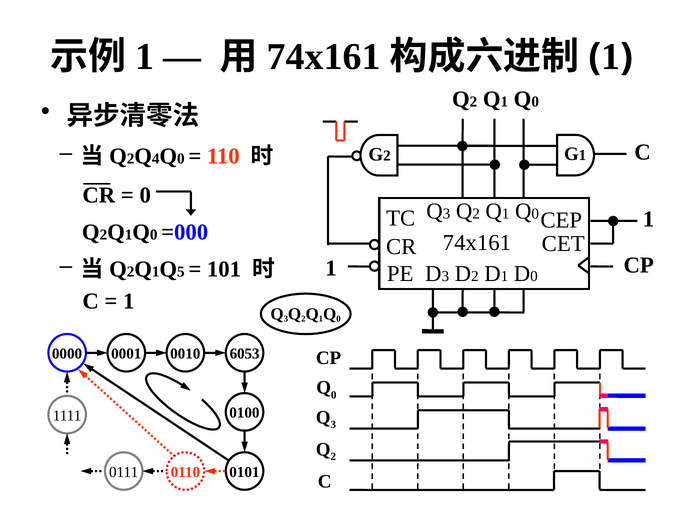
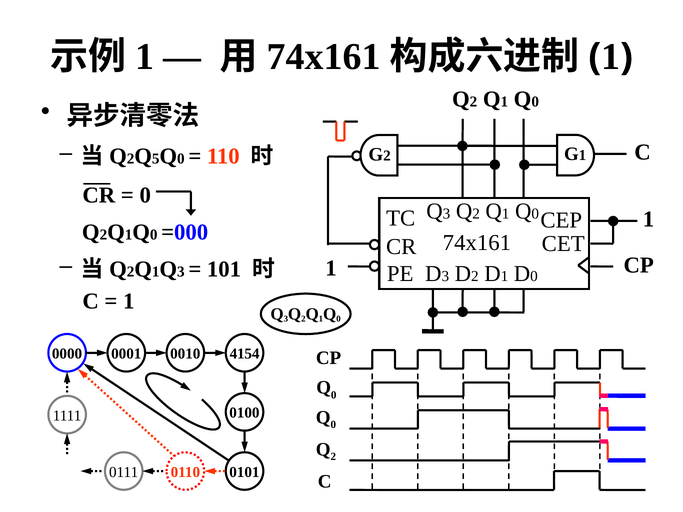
4: 4 -> 5 (156, 159)
5: 5 -> 3 (181, 272)
6053: 6053 -> 4154 (245, 354)
3: 3 -> 0 (333, 425)
